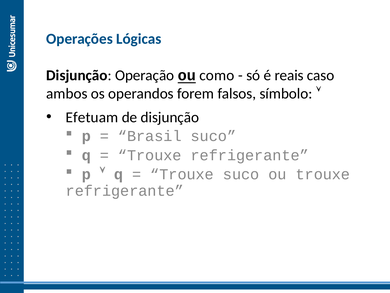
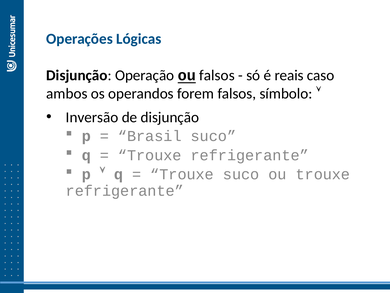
ou como: como -> falsos (217, 75)
Efetuam: Efetuam -> Inversão (92, 117)
